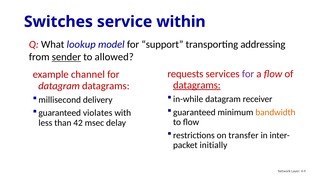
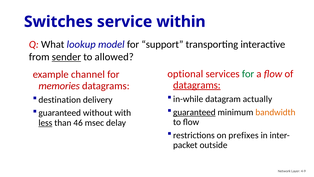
addressing: addressing -> interactive (263, 44)
requests: requests -> optional (185, 74)
for colour: purple -> green (248, 74)
datagram: datagram -> memories (59, 86)
receiver: receiver -> actually (257, 99)
millisecond: millisecond -> destination (60, 100)
guaranteed underline: none -> present (194, 112)
violates: violates -> without (98, 113)
less underline: none -> present (45, 123)
42: 42 -> 46 (78, 123)
transfer: transfer -> prefixes (243, 135)
initially: initially -> outside (214, 145)
